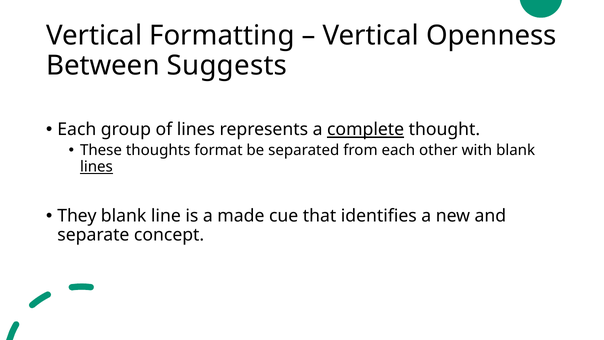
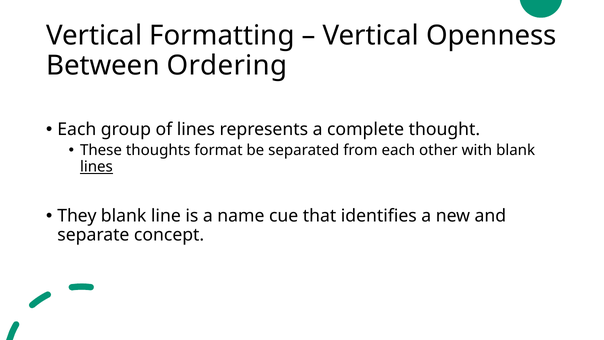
Suggests: Suggests -> Ordering (227, 66)
complete underline: present -> none (366, 130)
made: made -> name (241, 216)
